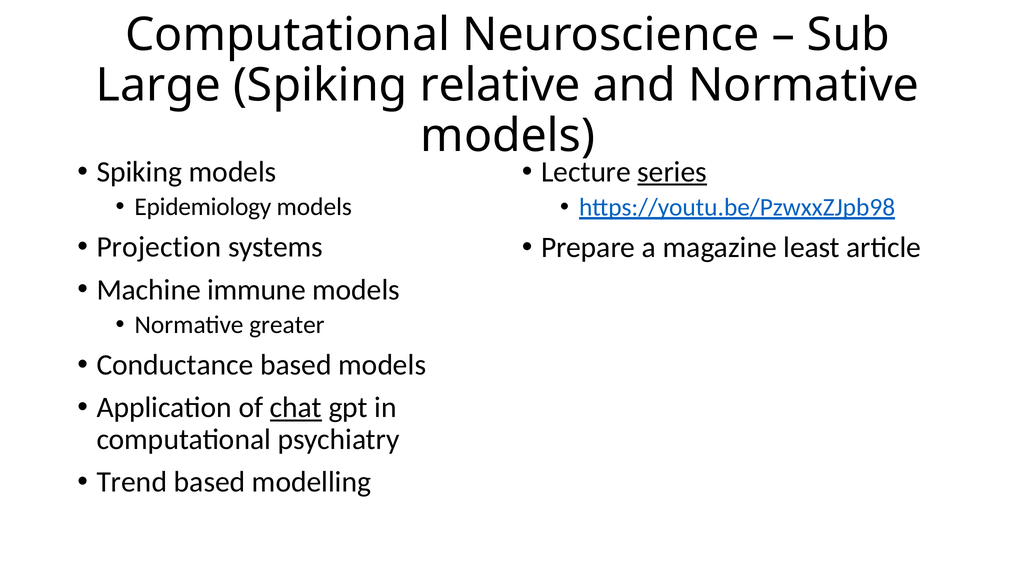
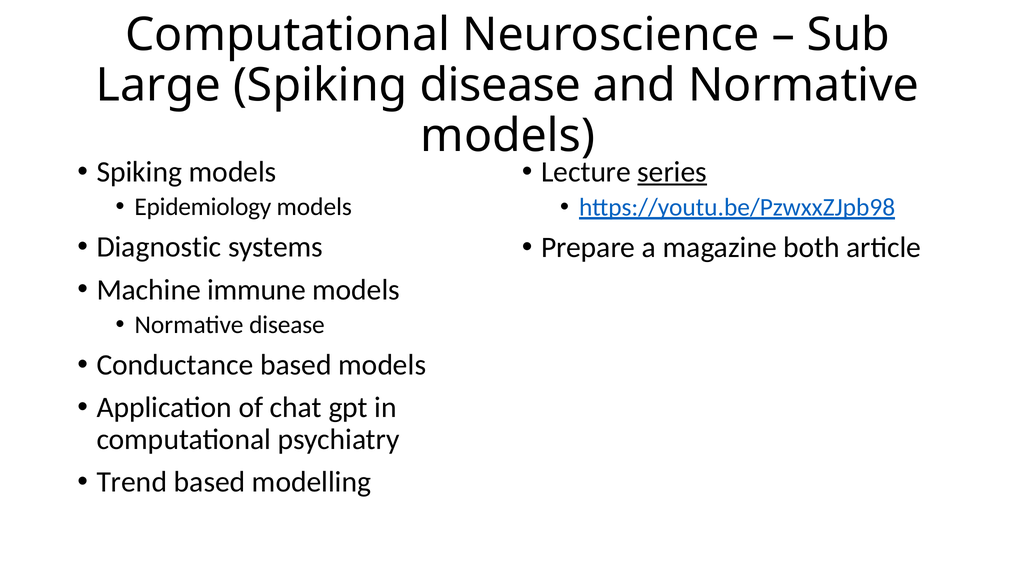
Spiking relative: relative -> disease (500, 85)
Projection: Projection -> Diagnostic (159, 247)
least: least -> both (812, 247)
Normative greater: greater -> disease (287, 325)
chat underline: present -> none (296, 407)
